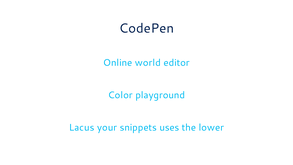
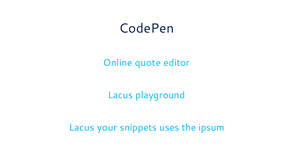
world: world -> quote (148, 63)
Color: Color -> Lacus (120, 95)
lower: lower -> ipsum (211, 127)
